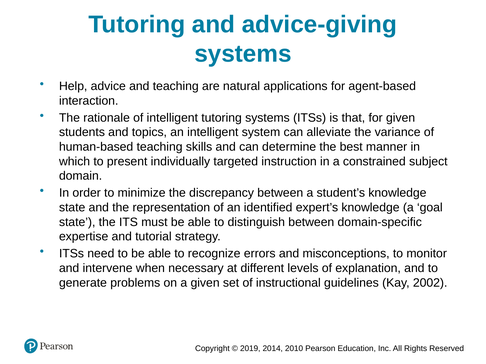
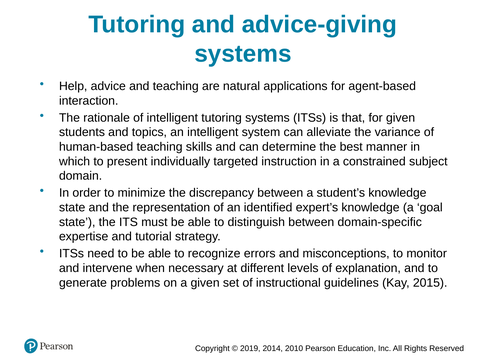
2002: 2002 -> 2015 (430, 283)
